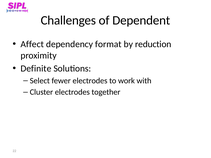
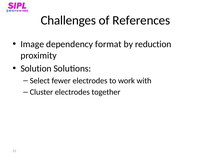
Dependent: Dependent -> References (141, 20)
Affect: Affect -> Image (32, 44)
Definite: Definite -> Solution (36, 69)
